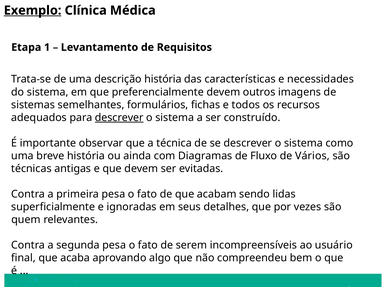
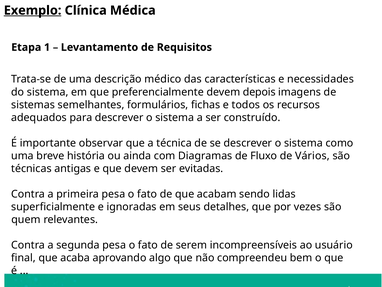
descrição história: história -> médico (163, 79)
outros: outros -> depois (259, 92)
descrever underline: present -> none (119, 117)
